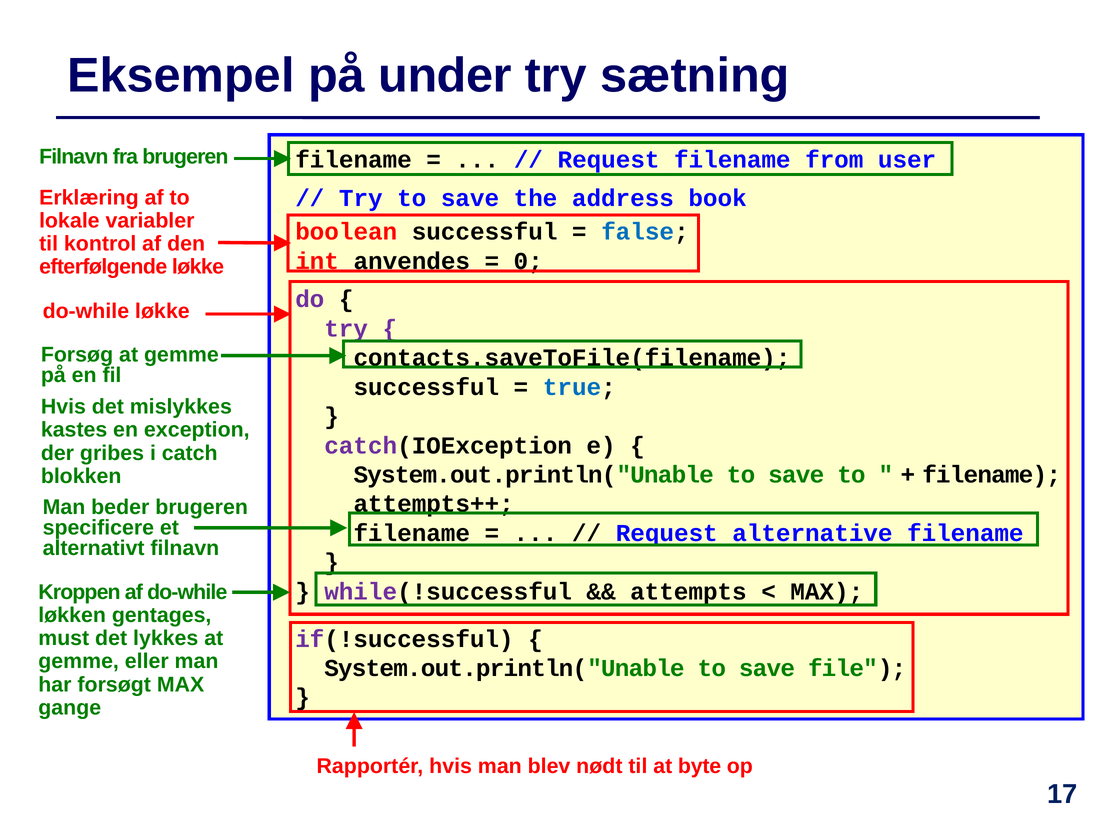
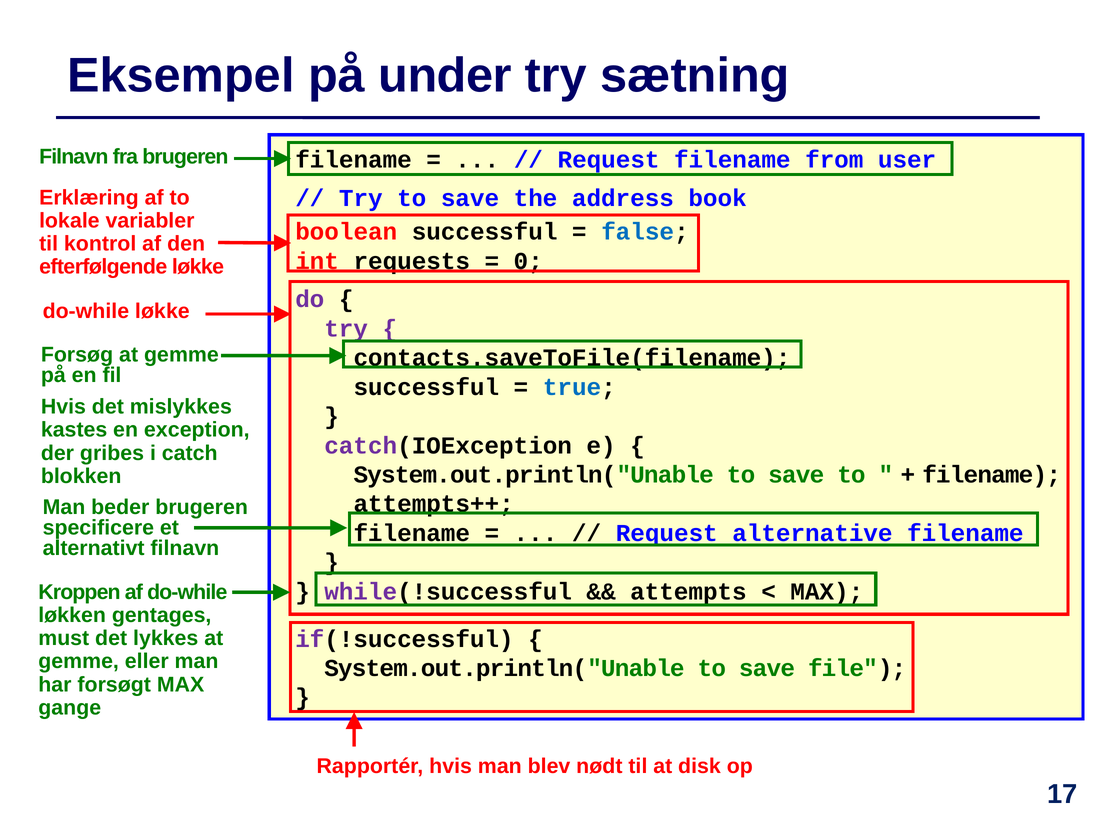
anvendes: anvendes -> requests (412, 261)
byte: byte -> disk (699, 766)
